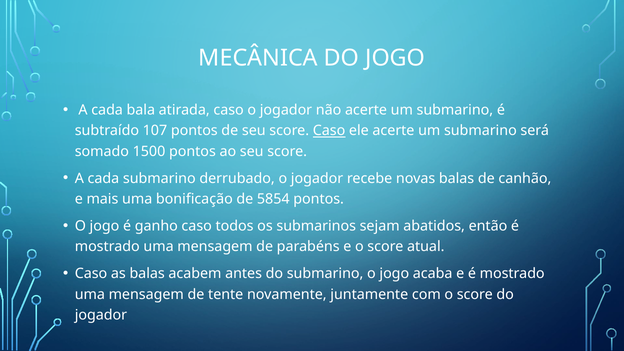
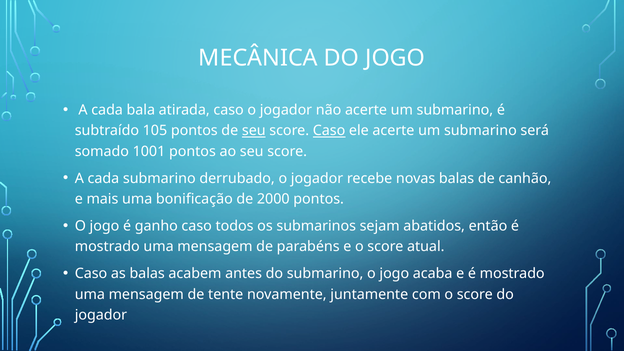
107: 107 -> 105 (155, 131)
seu underline: none -> present (254, 131)
1500: 1500 -> 1001 (149, 151)
5854: 5854 -> 2000 (273, 199)
